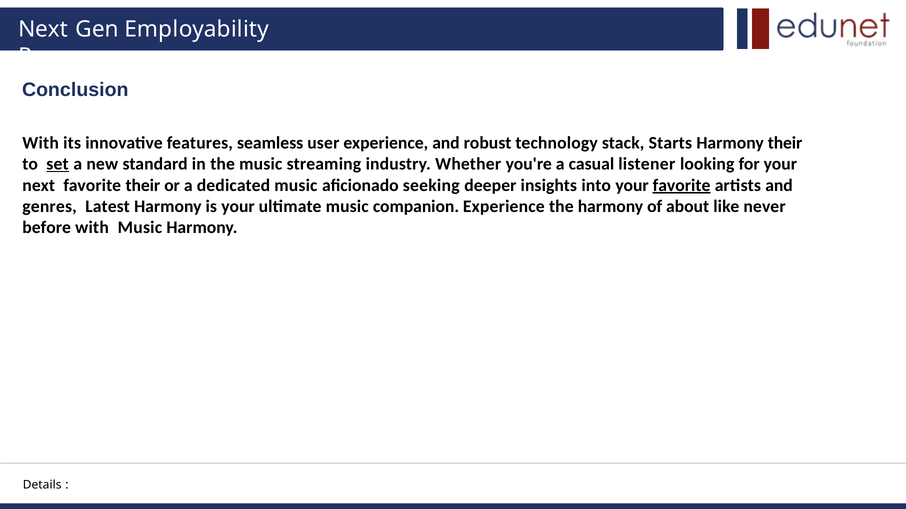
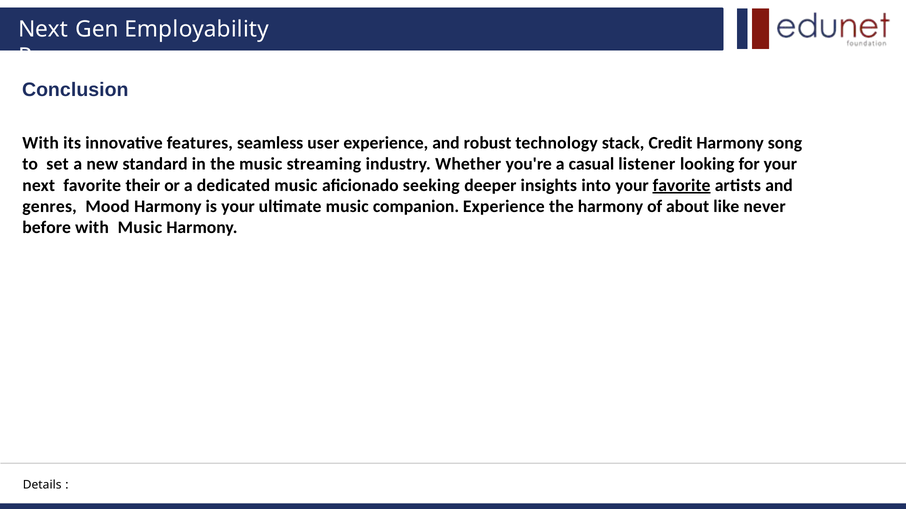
Starts: Starts -> Credit (670, 143)
Harmony their: their -> song (785, 143)
set underline: present -> none (57, 164)
Latest: Latest -> Mood (108, 207)
